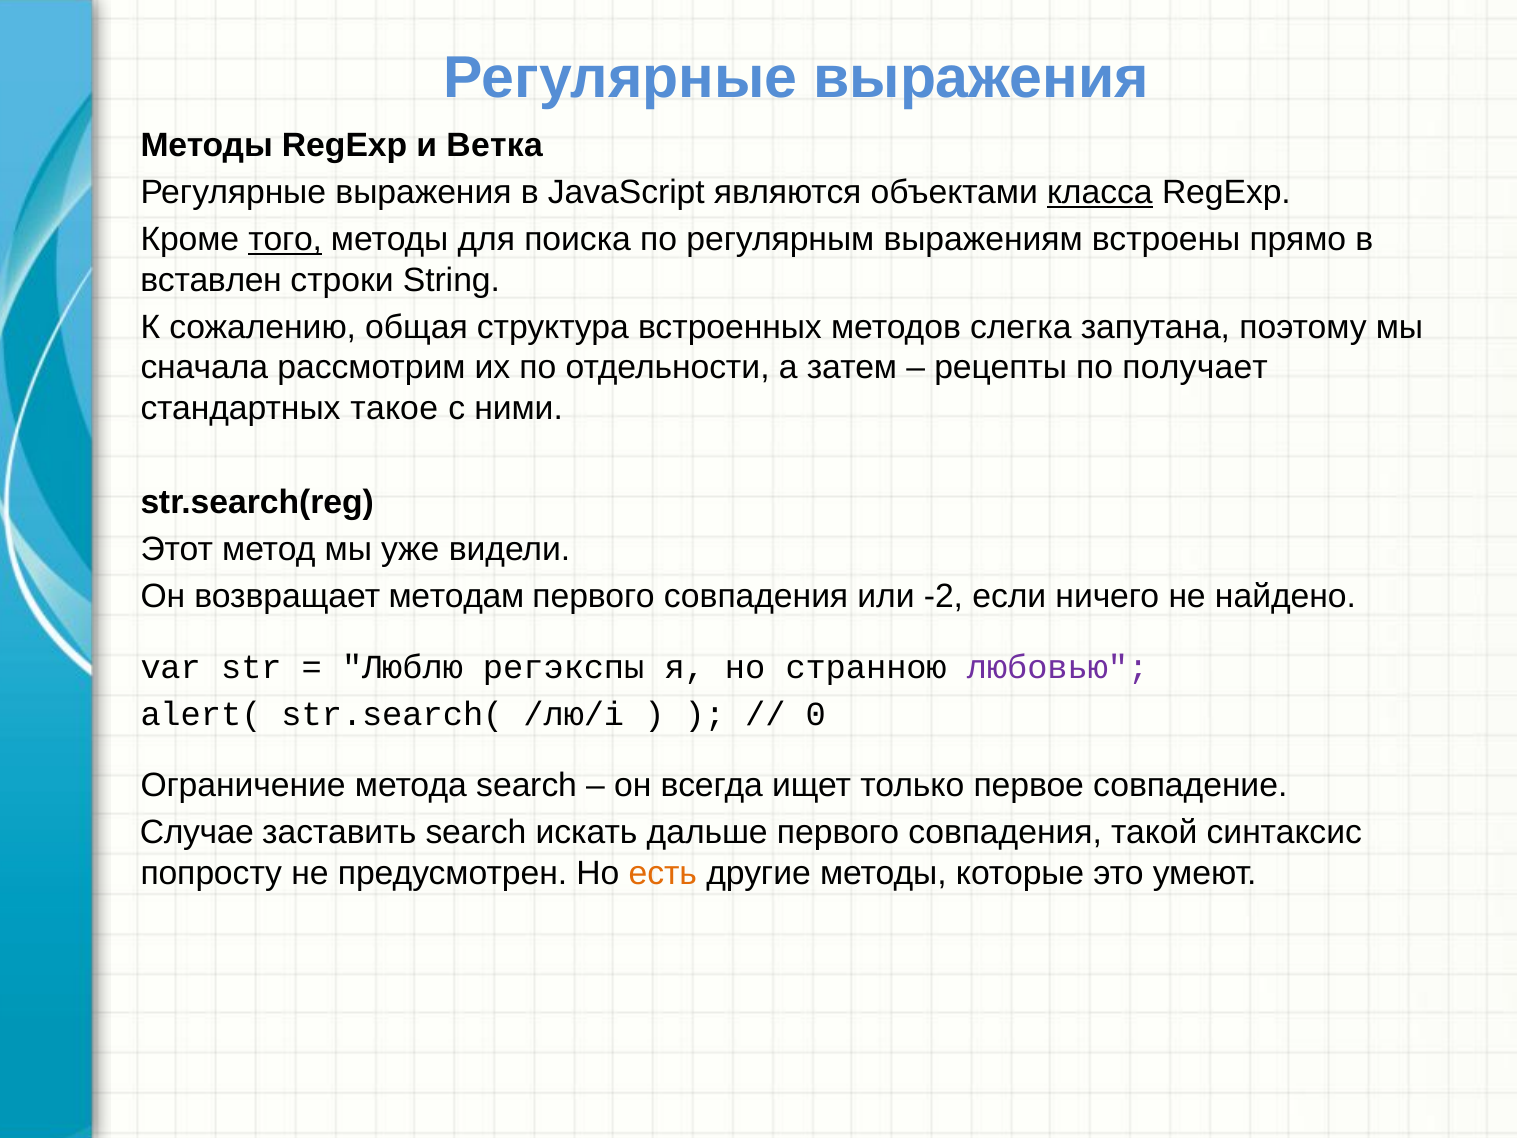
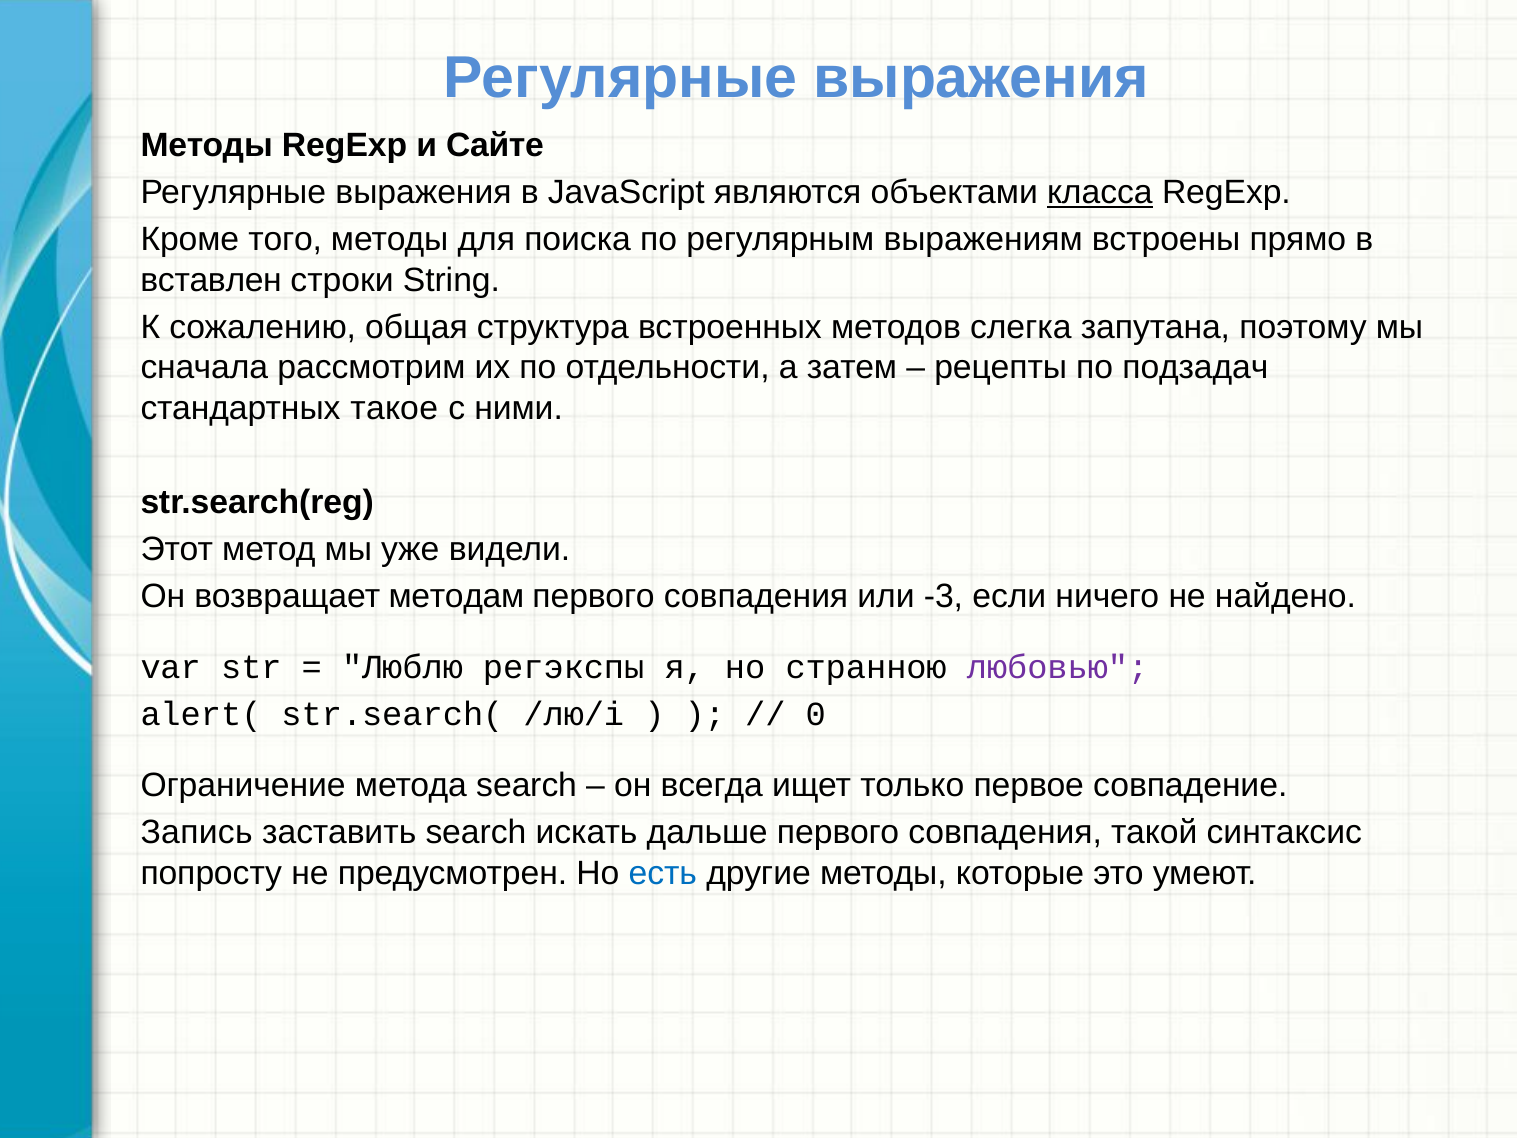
Ветка: Ветка -> Сайте (495, 145)
того underline: present -> none (285, 239)
получает: получает -> подзадач (1195, 367)
-2: -2 -> -3 (943, 597)
Случае: Случае -> Запись (197, 832)
есть colour: orange -> blue (663, 873)
